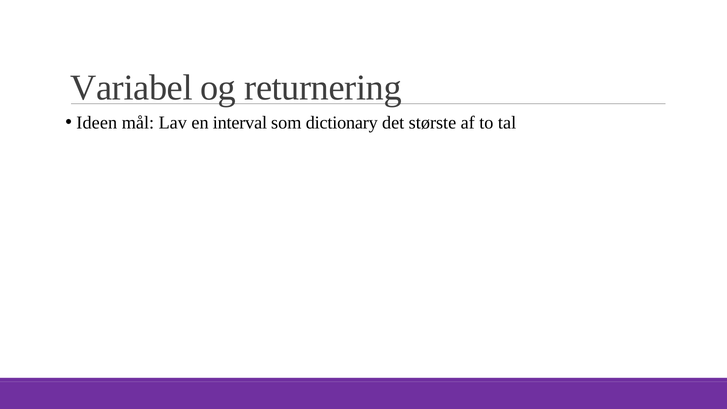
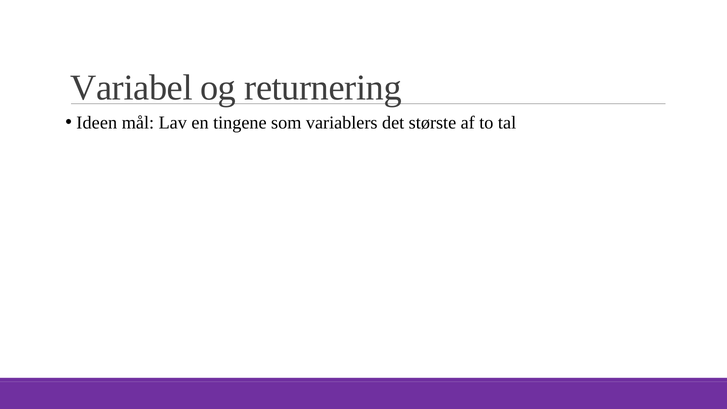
interval: interval -> tingene (240, 122)
dictionary: dictionary -> variablers (342, 122)
